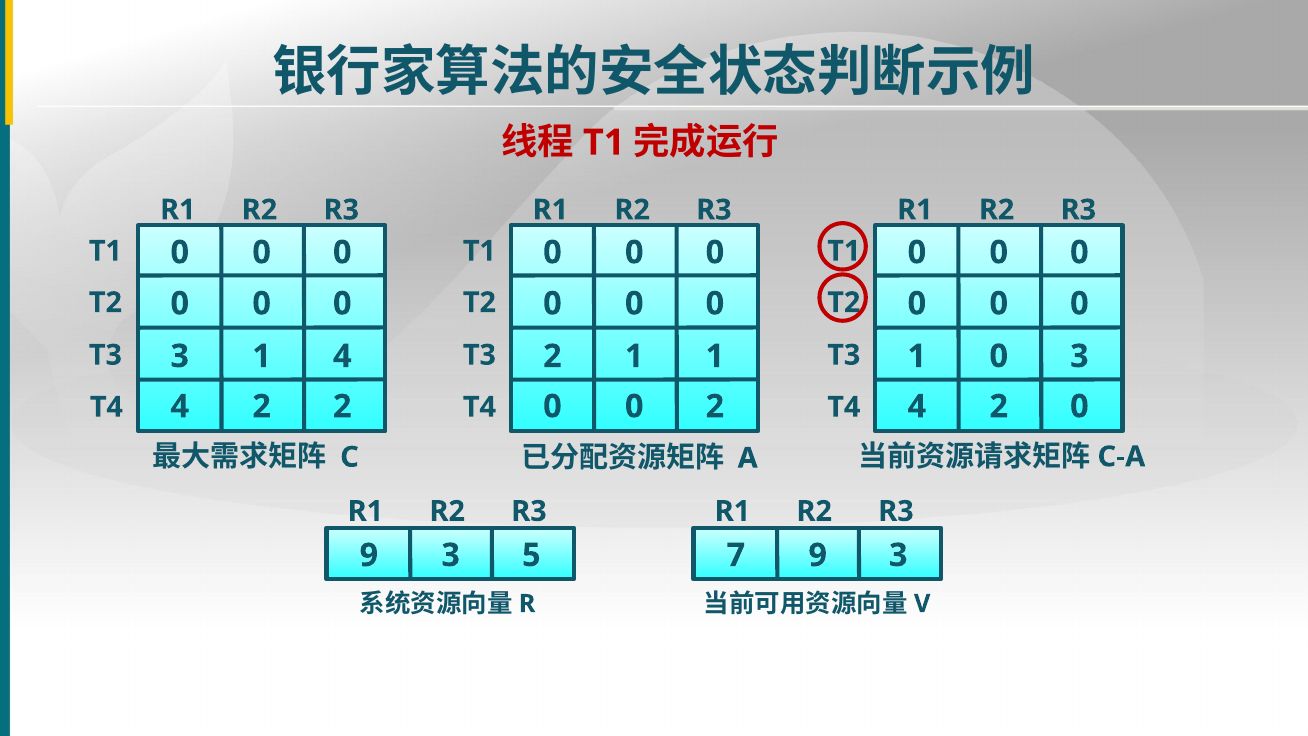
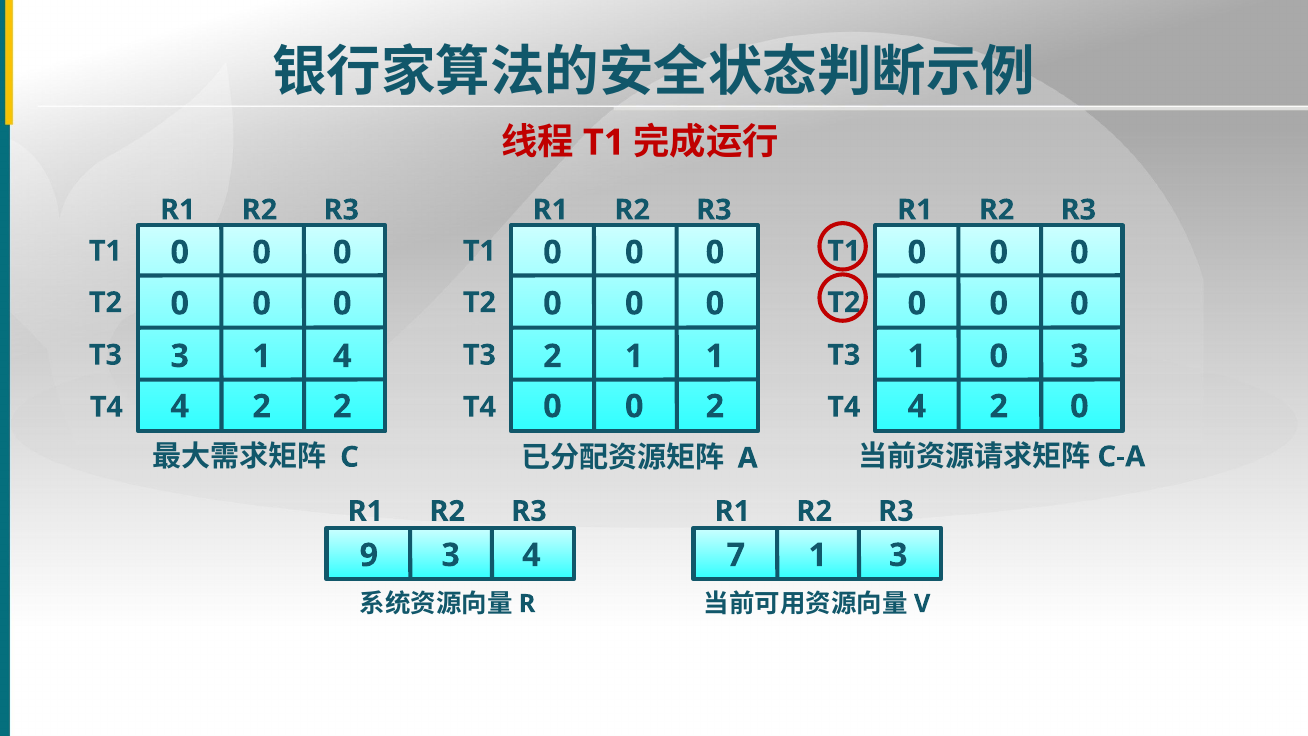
9 3 5: 5 -> 4 (531, 555)
7 9: 9 -> 1 (818, 555)
